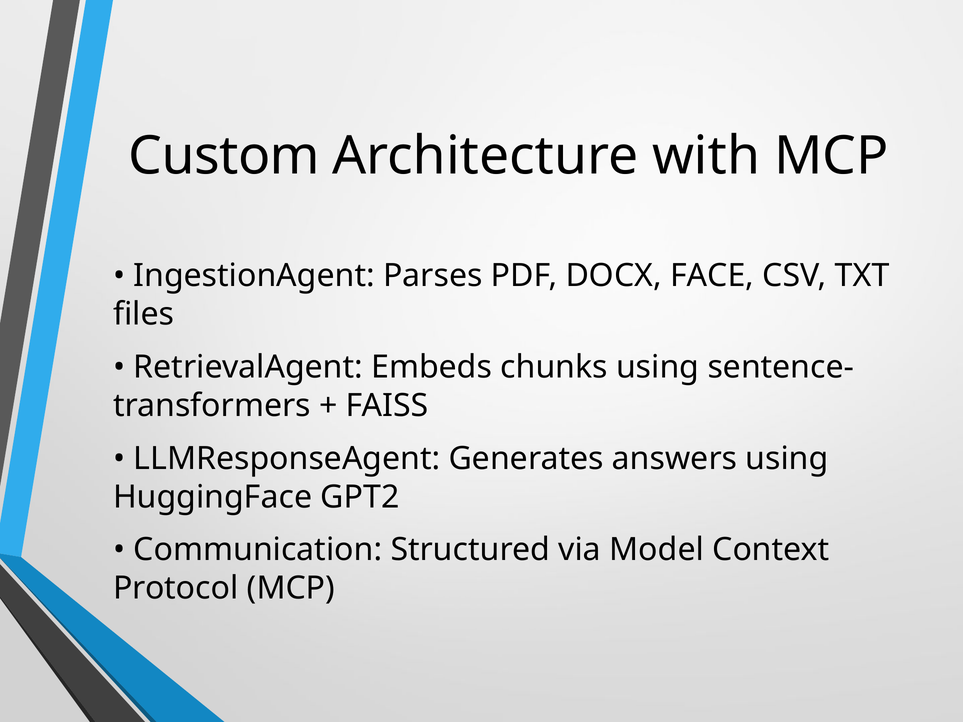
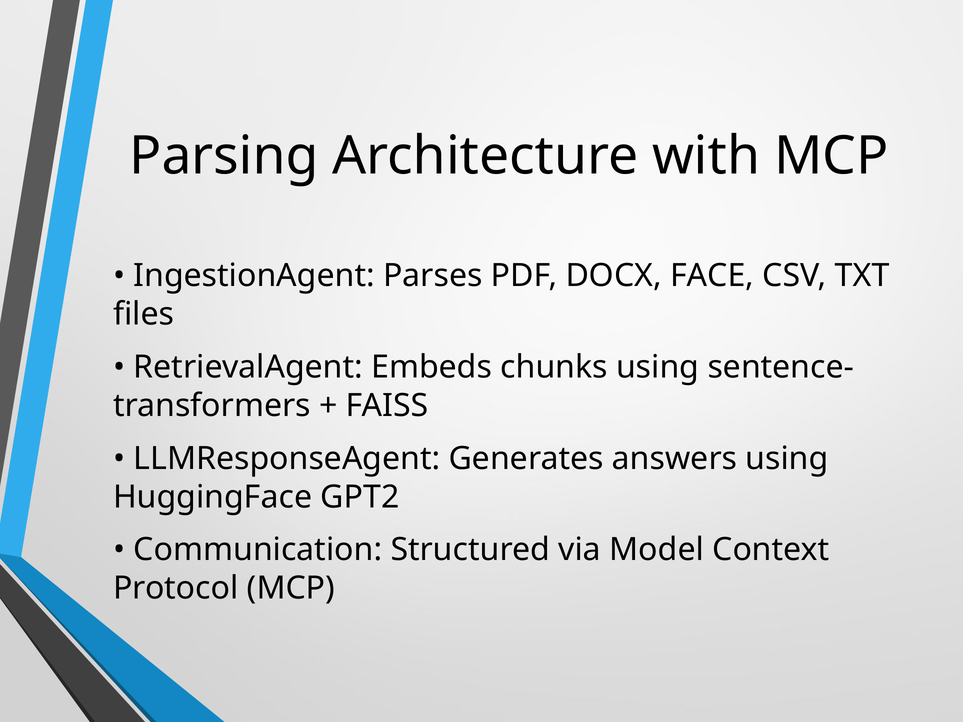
Custom: Custom -> Parsing (224, 156)
